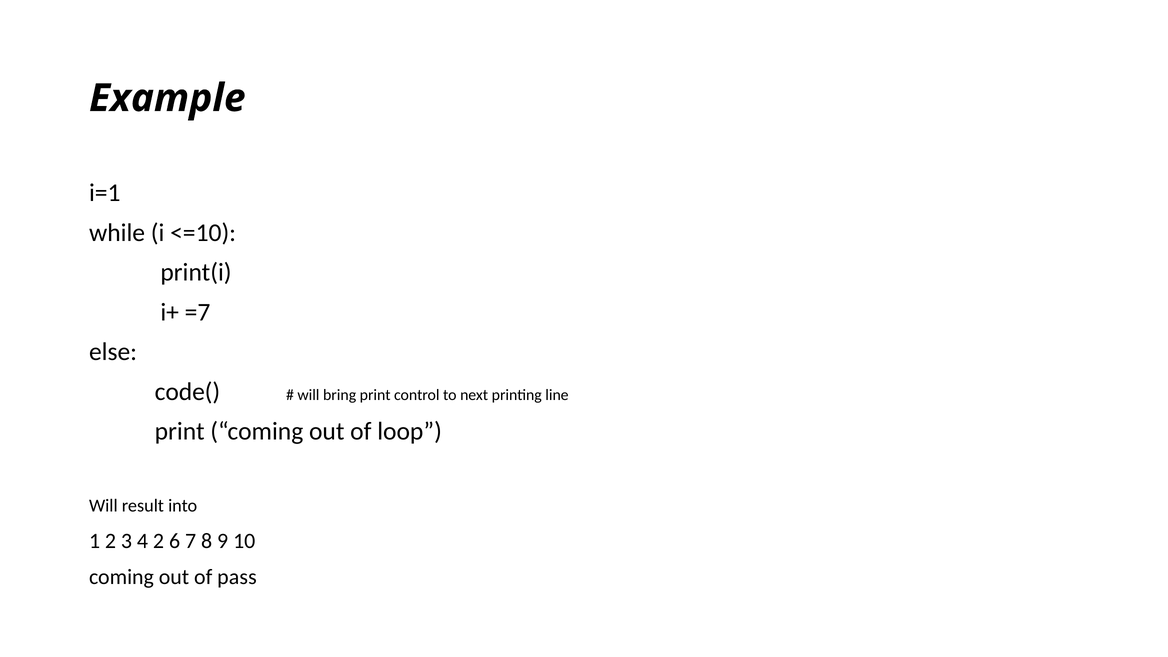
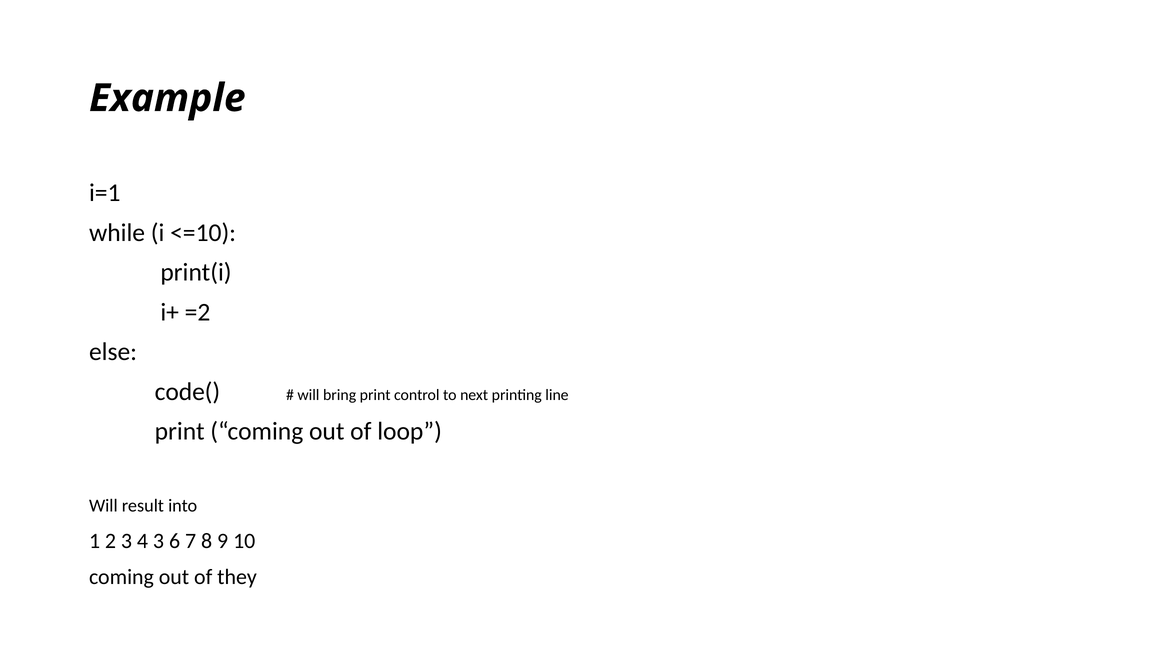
=7: =7 -> =2 (198, 312)
4 2: 2 -> 3 (159, 541)
pass: pass -> they (237, 577)
